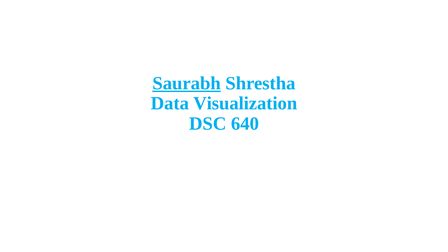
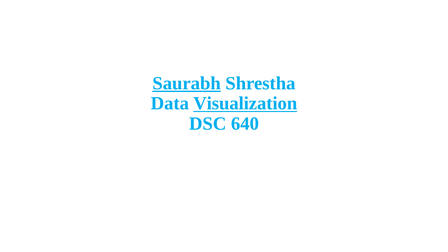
Visualization underline: none -> present (245, 103)
